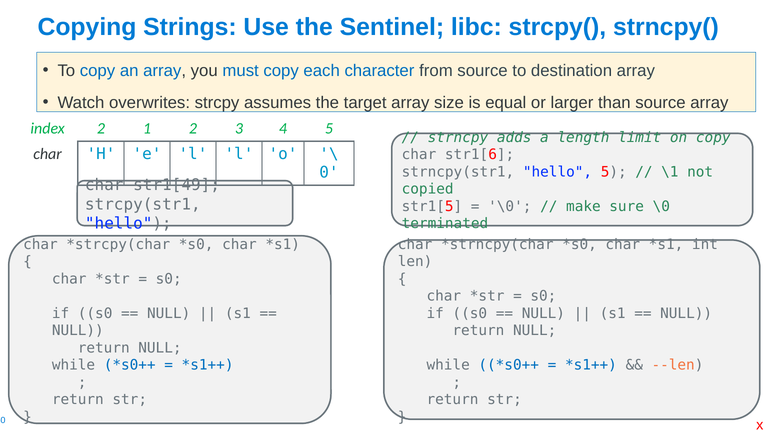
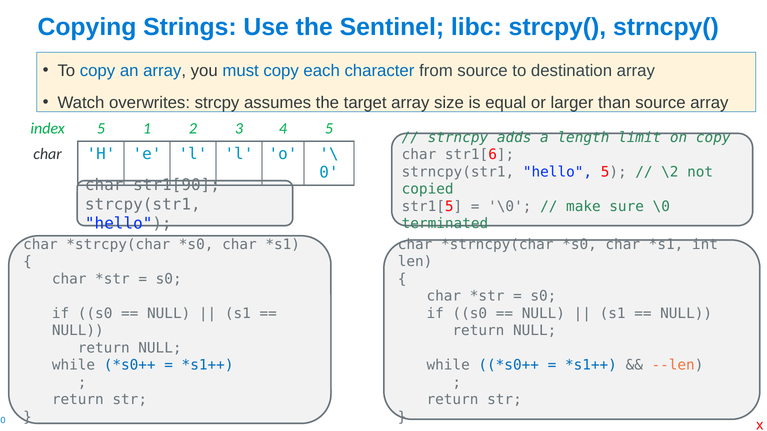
index 2: 2 -> 5 (101, 128)
\1: \1 -> \2 (670, 172)
str1[49: str1[49 -> str1[90 (177, 185)
